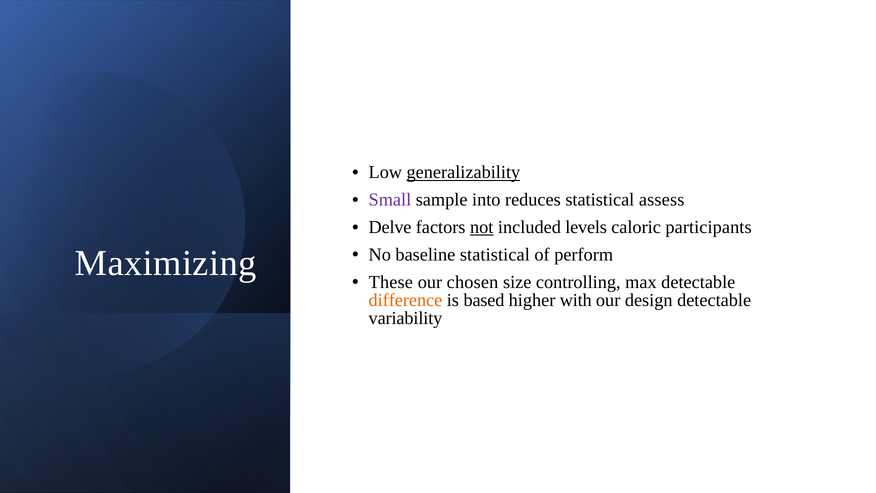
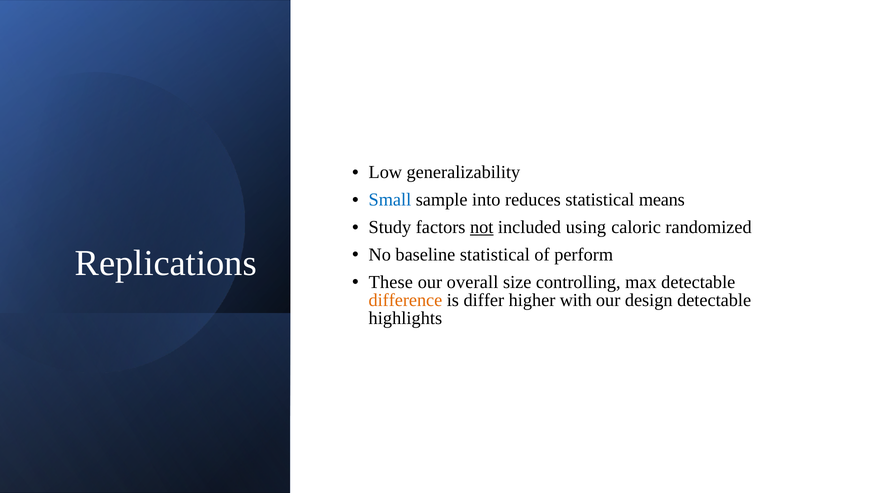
generalizability underline: present -> none (463, 172)
Small colour: purple -> blue (390, 200)
assess: assess -> means (662, 200)
Delve: Delve -> Study (390, 227)
levels: levels -> using (586, 227)
participants: participants -> randomized (709, 227)
Maximizing: Maximizing -> Replications (166, 263)
chosen: chosen -> overall (473, 282)
based: based -> differ (484, 300)
variability: variability -> highlights (405, 318)
